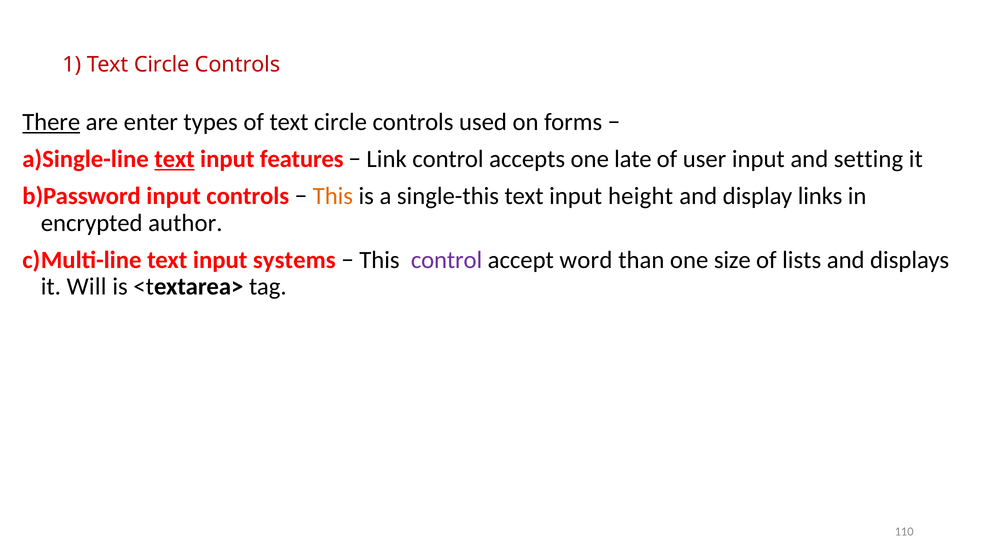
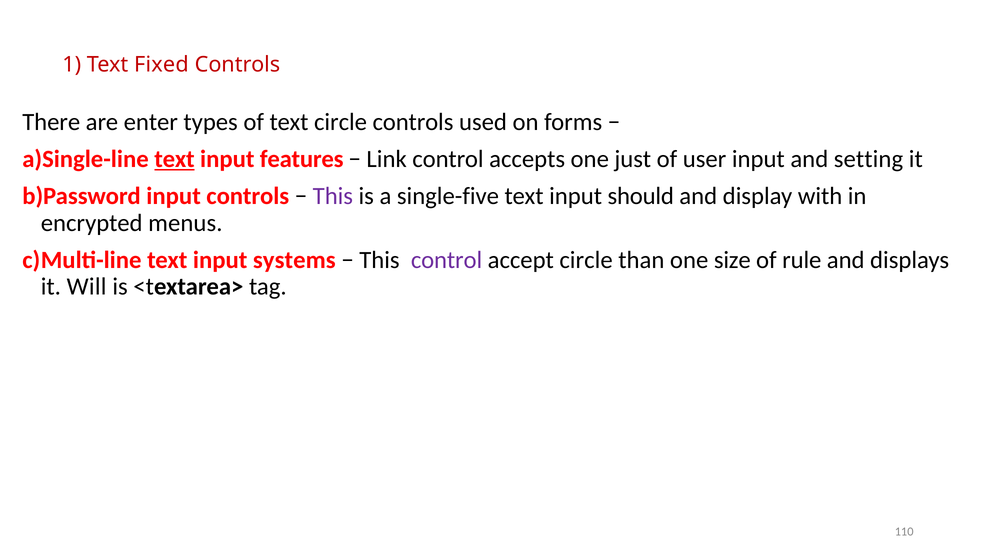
1 Text Circle: Circle -> Fixed (161, 65)
There underline: present -> none (51, 122)
late: late -> just (633, 159)
This colour: orange -> purple (333, 196)
single-this: single-this -> single-five (448, 196)
height: height -> should (641, 196)
links: links -> with (820, 196)
author: author -> menus (185, 223)
accept word: word -> circle (586, 260)
lists: lists -> rule (802, 260)
